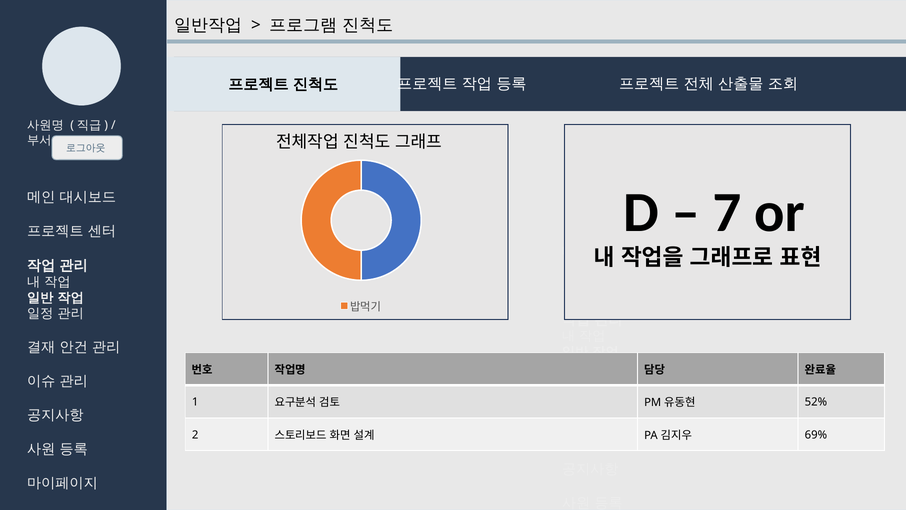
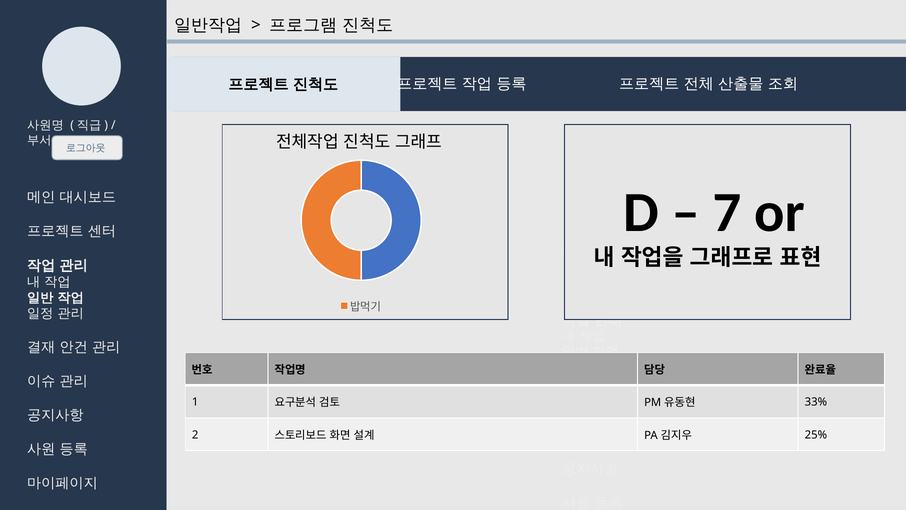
52%: 52% -> 33% (816, 402)
69%: 69% -> 25% (816, 434)
